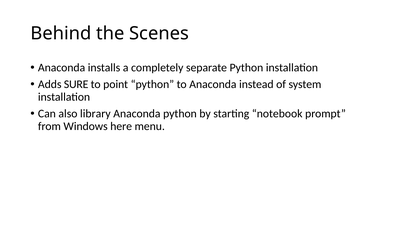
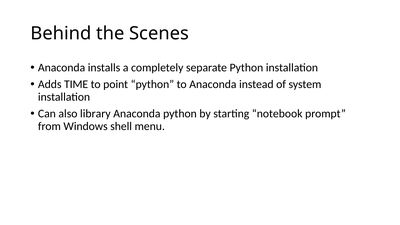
SURE: SURE -> TIME (76, 84)
here: here -> shell (121, 126)
